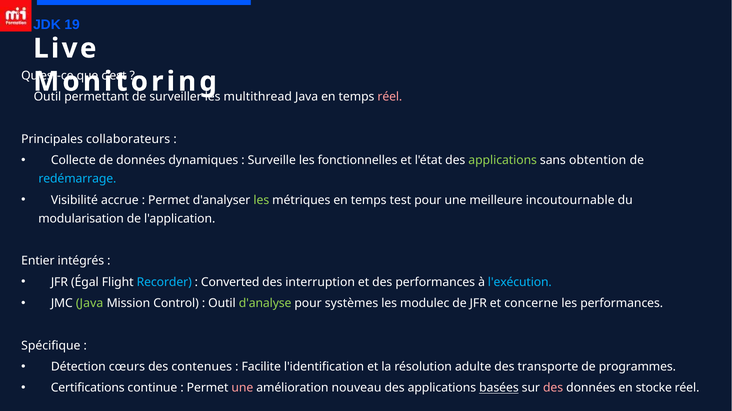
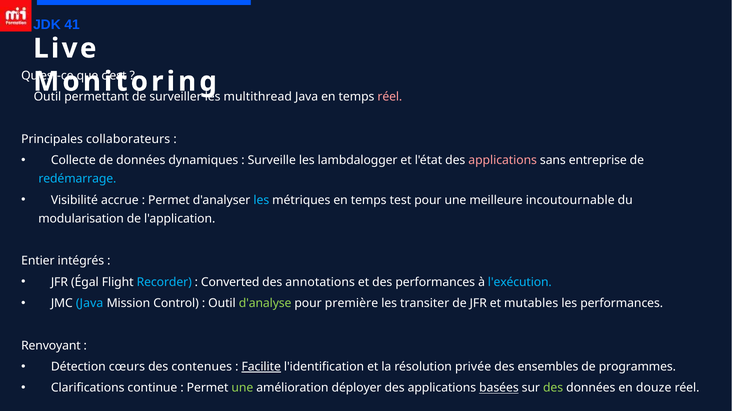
19: 19 -> 41 (72, 25)
fonctionnelles: fonctionnelles -> lambdalogger (358, 161)
applications colour: light green -> pink (503, 161)
obtention: obtention -> entreprise (598, 161)
les colour: light green -> light blue (261, 200)
interruption: interruption -> annotations (320, 283)
Java colour: light green -> light blue (90, 304)
systèmes: systèmes -> première (351, 304)
modulec: modulec -> transiter (425, 304)
concerne: concerne -> mutables (531, 304)
Spécifique: Spécifique -> Renvoyant (51, 346)
Facilite underline: none -> present (261, 367)
adulte: adulte -> privée (473, 367)
transporte: transporte -> ensembles (548, 367)
Certifications: Certifications -> Clarifications (88, 389)
une colour: pink -> light green (242, 389)
nouveau: nouveau -> déployer (357, 389)
des colour: pink -> light green (553, 389)
stocke: stocke -> douze (654, 389)
